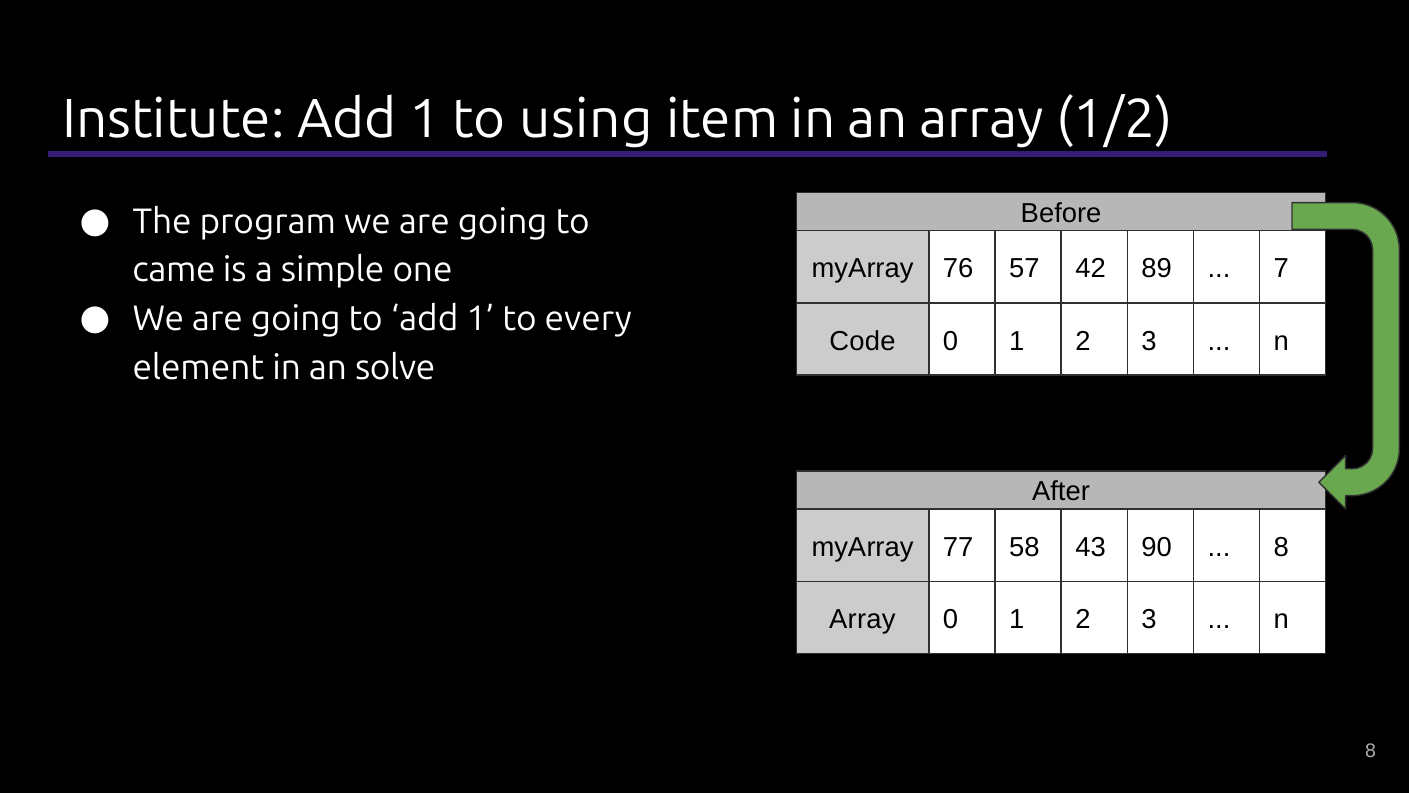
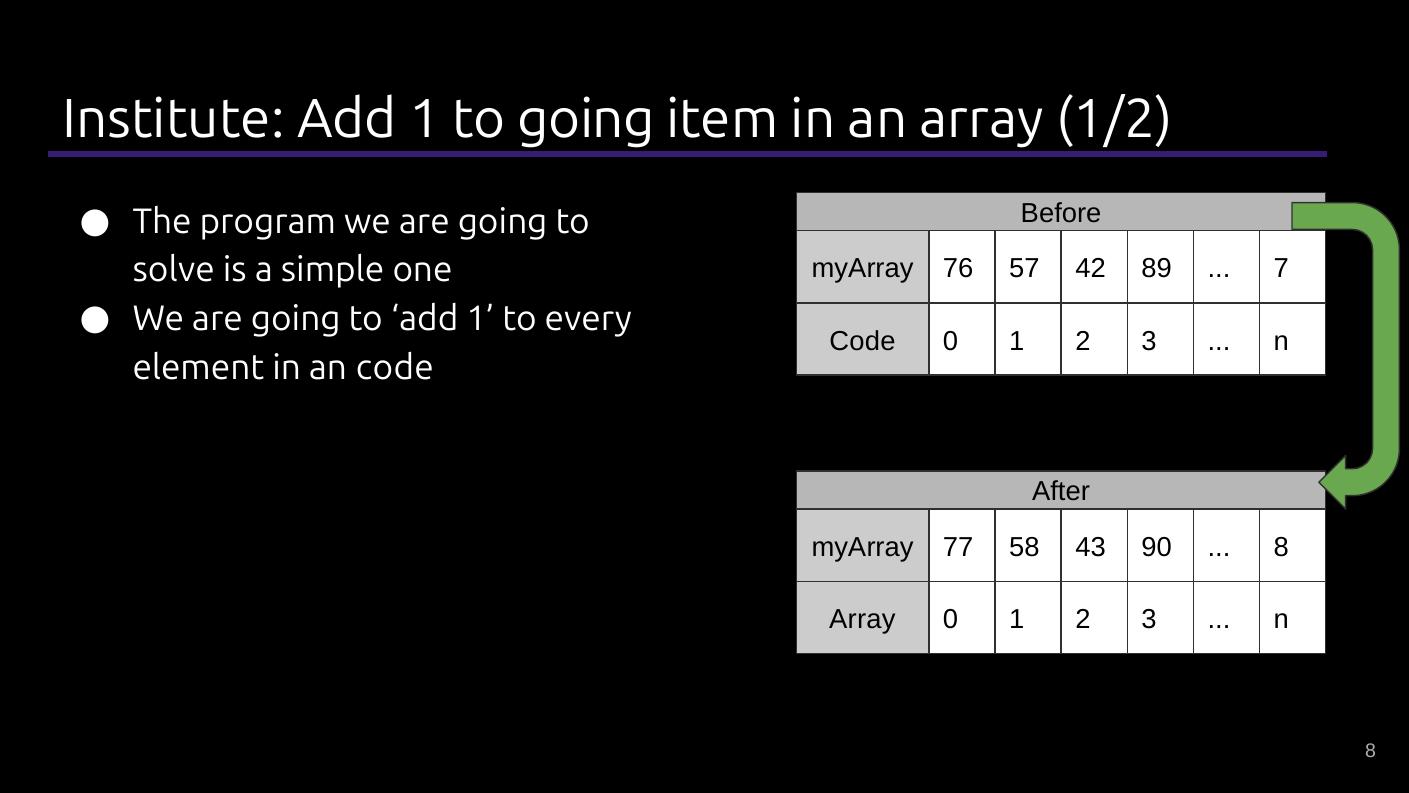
to using: using -> going (586, 119)
came: came -> solve (174, 270)
an solve: solve -> code (395, 367)
